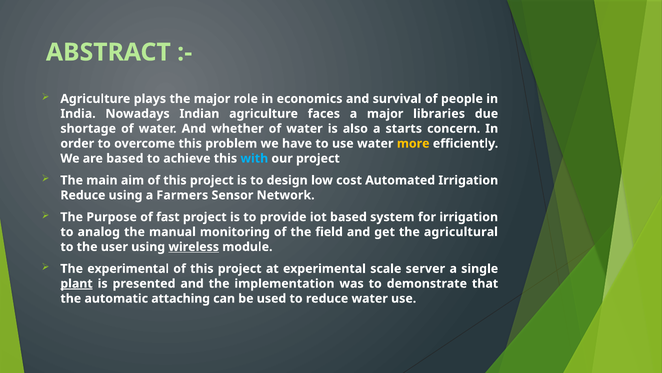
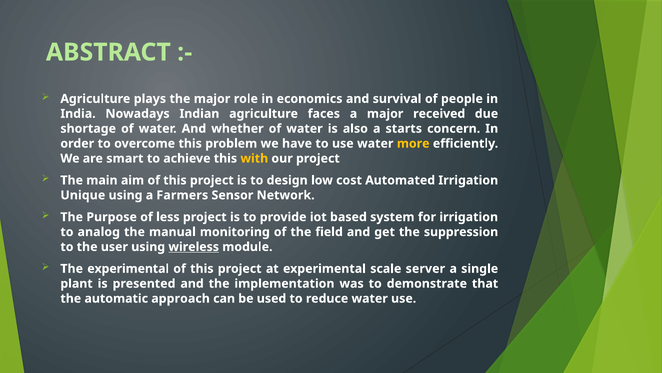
libraries: libraries -> received (439, 114)
are based: based -> smart (125, 158)
with colour: light blue -> yellow (254, 158)
Reduce: Reduce -> Unique (83, 195)
fast: fast -> less (168, 217)
agricultural: agricultural -> suppression (461, 232)
plant underline: present -> none (77, 283)
attaching: attaching -> approach (181, 298)
